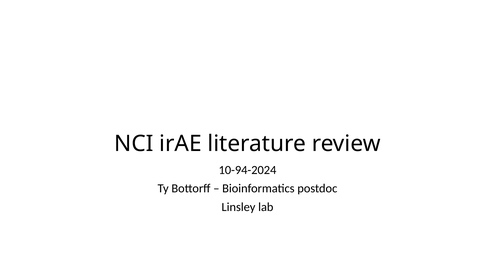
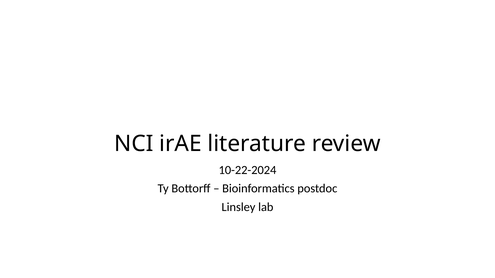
10-94-2024: 10-94-2024 -> 10-22-2024 (247, 170)
